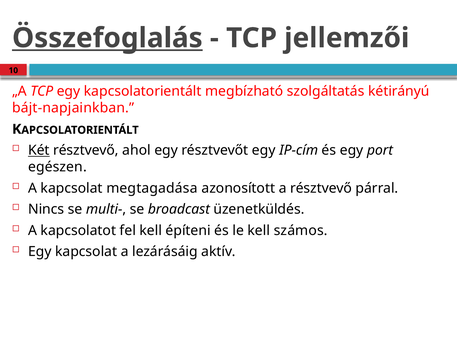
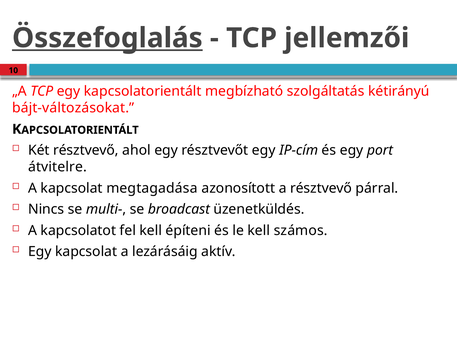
bájt-napjainkban: bájt-napjainkban -> bájt-változásokat (73, 108)
Két underline: present -> none (39, 151)
egészen: egészen -> átvitelre (57, 167)
